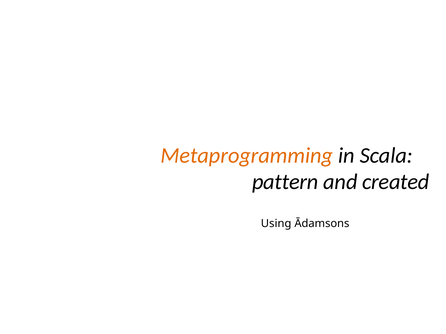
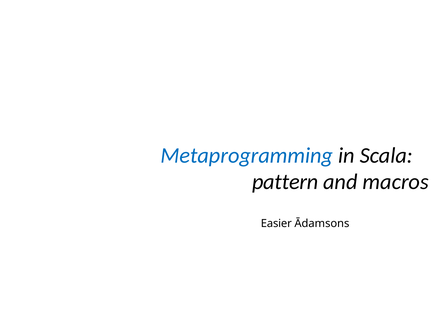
Metaprogramming colour: orange -> blue (247, 156)
created: created -> macros (396, 182)
Using: Using -> Easier (276, 224)
